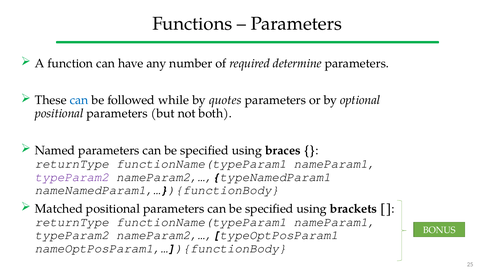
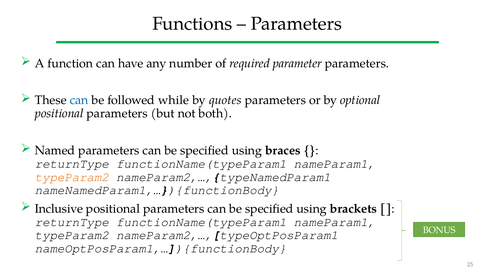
determine: determine -> parameter (297, 63)
typeParam2 colour: purple -> orange (72, 177)
Matched: Matched -> Inclusive (59, 209)
